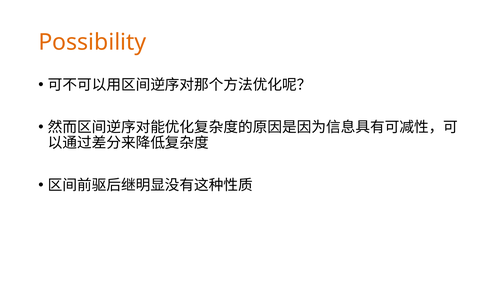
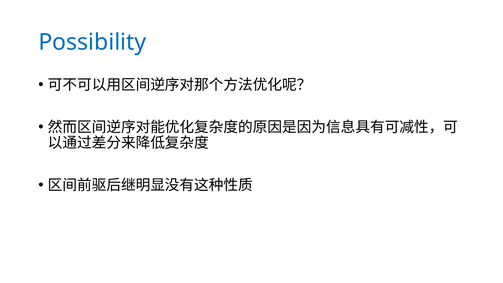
Possibility colour: orange -> blue (92, 42)
